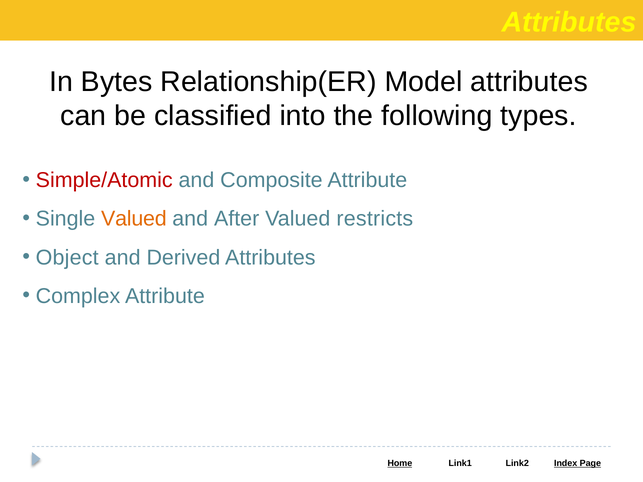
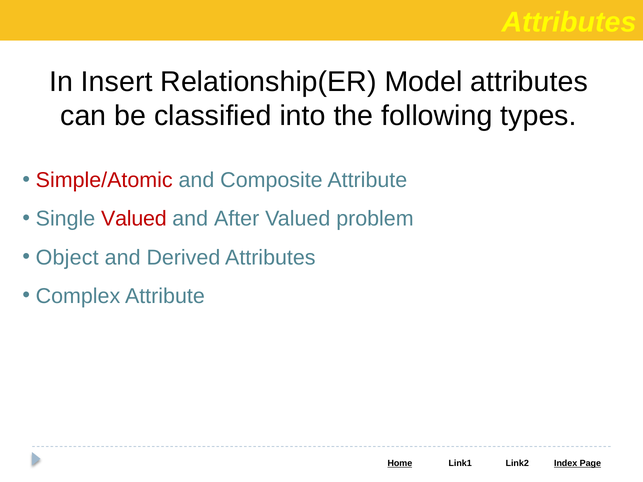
Bytes: Bytes -> Insert (117, 82)
Valued colour: orange -> red (134, 219)
restricts: restricts -> problem (375, 219)
